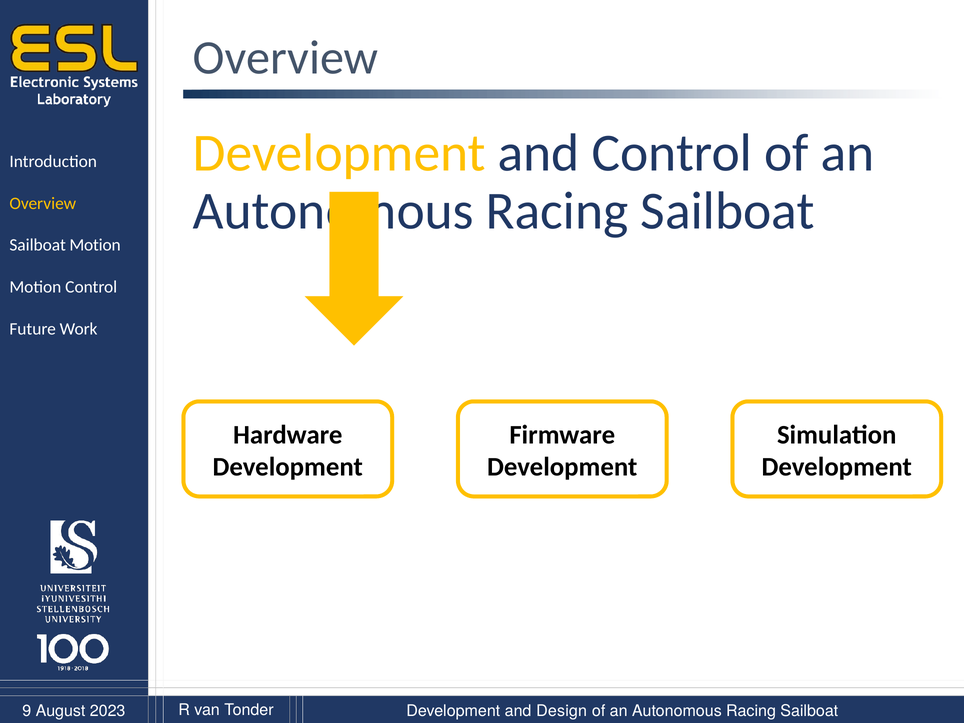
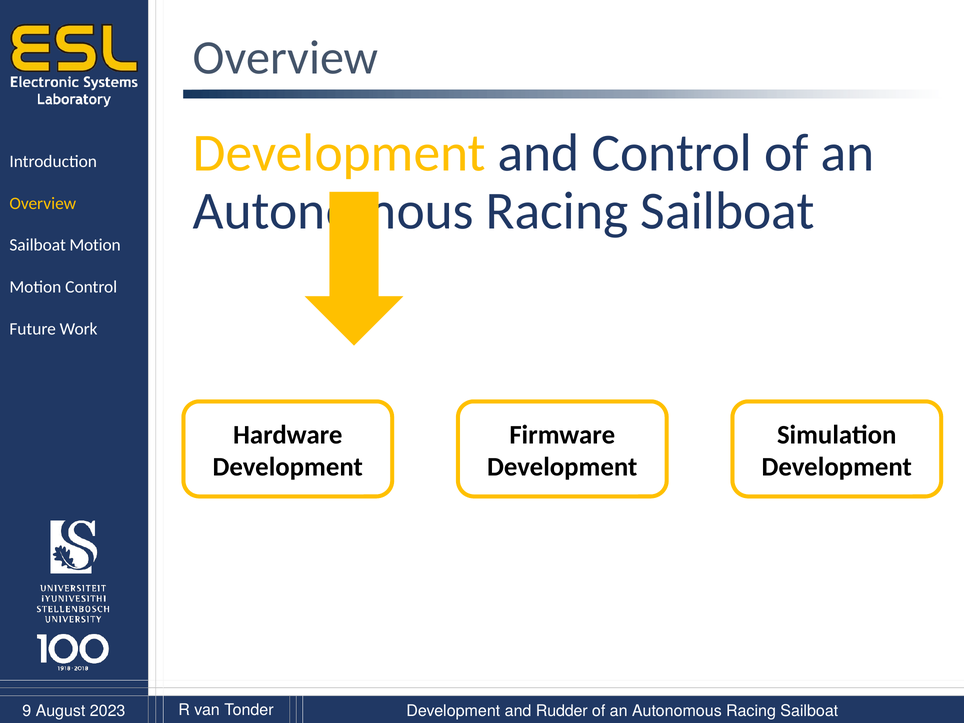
Design: Design -> Rudder (562, 711)
